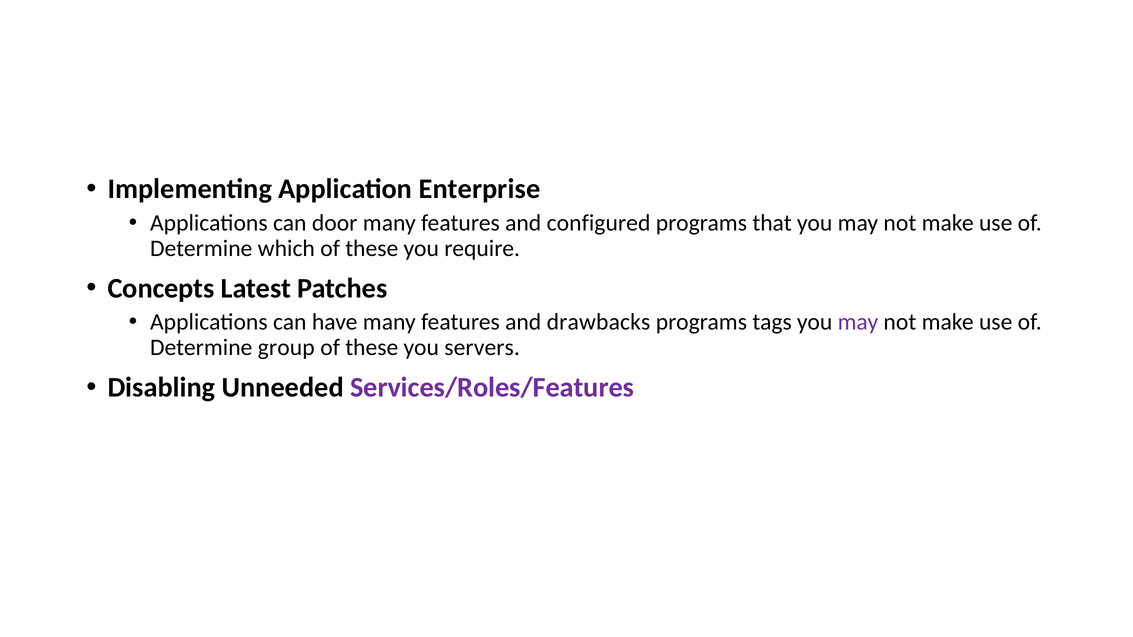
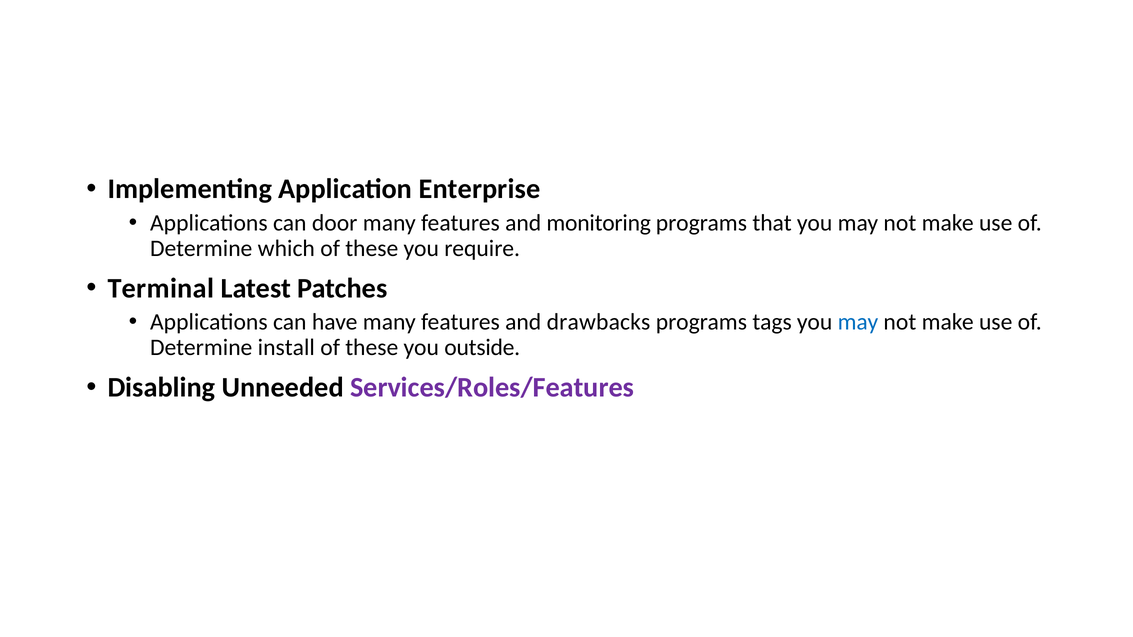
configured: configured -> monitoring (599, 223)
Concepts: Concepts -> Terminal (161, 288)
may colour: purple -> blue (858, 322)
group: group -> install (286, 348)
servers: servers -> outside (482, 348)
